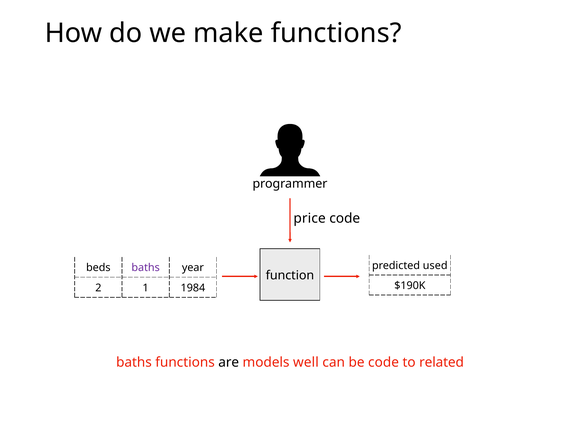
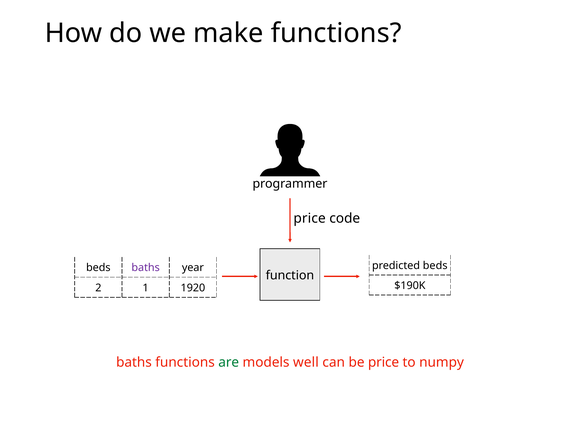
predicted used: used -> beds (435, 266)
1984: 1984 -> 1920 (193, 288)
are colour: black -> green (229, 362)
be code: code -> price (384, 362)
related: related -> numpy (442, 362)
